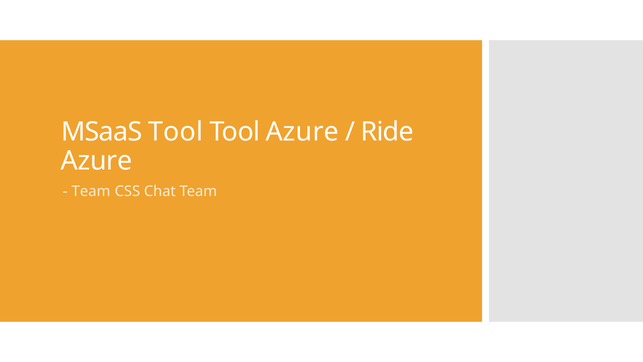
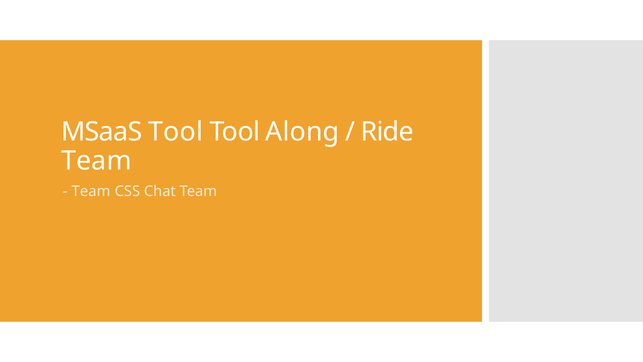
Tool Azure: Azure -> Along (302, 132)
Azure: Azure -> Team (96, 161)
